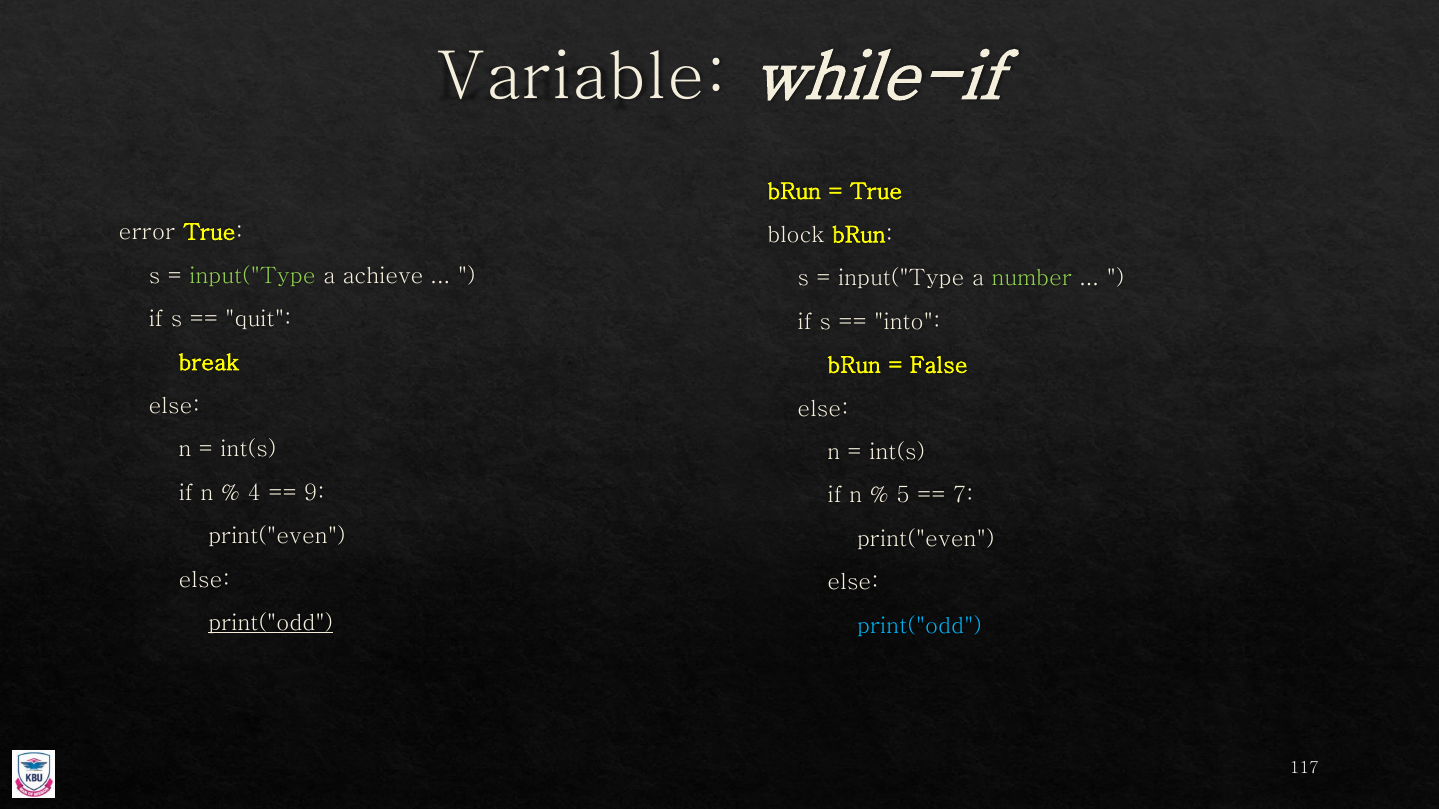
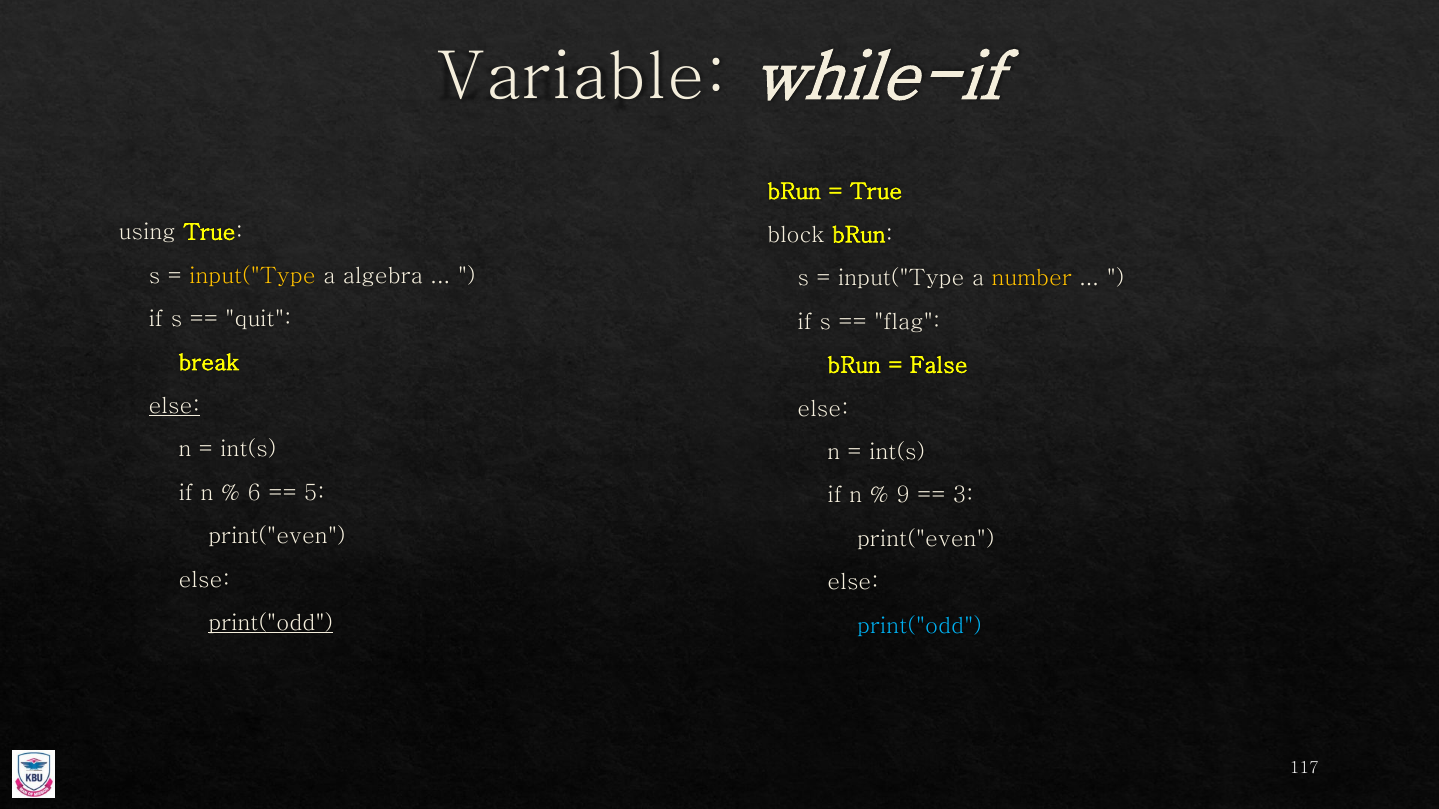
error: error -> using (147, 232)
input("Type colour: light green -> yellow (252, 276)
achieve: achieve -> algebra (383, 276)
number colour: light green -> yellow (1032, 278)
into: into -> flag (907, 322)
else underline: none -> present (174, 406)
4: 4 -> 6 (254, 493)
9: 9 -> 5 (314, 493)
5: 5 -> 9 (903, 496)
7: 7 -> 3 (963, 496)
